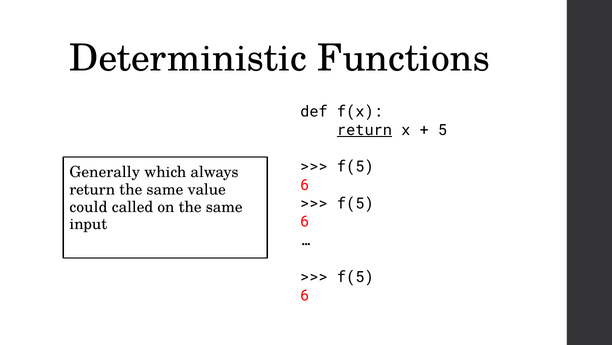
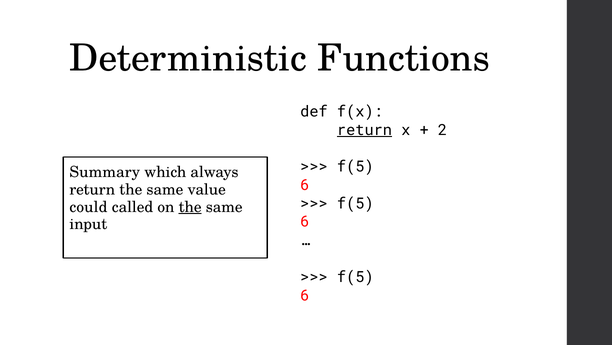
5: 5 -> 2 (443, 130)
Generally: Generally -> Summary (105, 172)
the underline: none -> present (190, 207)
